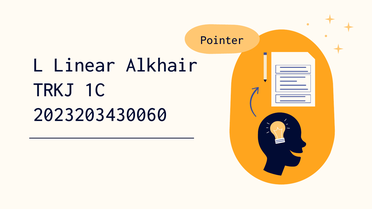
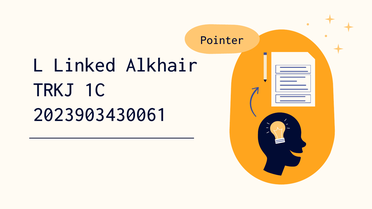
Linear: Linear -> Linked (85, 65)
2023203430060: 2023203430060 -> 2023903430061 (100, 114)
